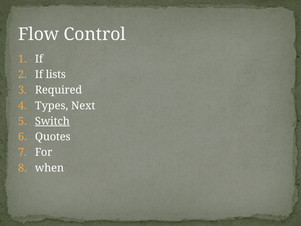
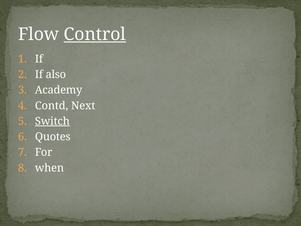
Control underline: none -> present (95, 34)
lists: lists -> also (56, 74)
Required: Required -> Academy (59, 90)
Types: Types -> Contd (52, 106)
